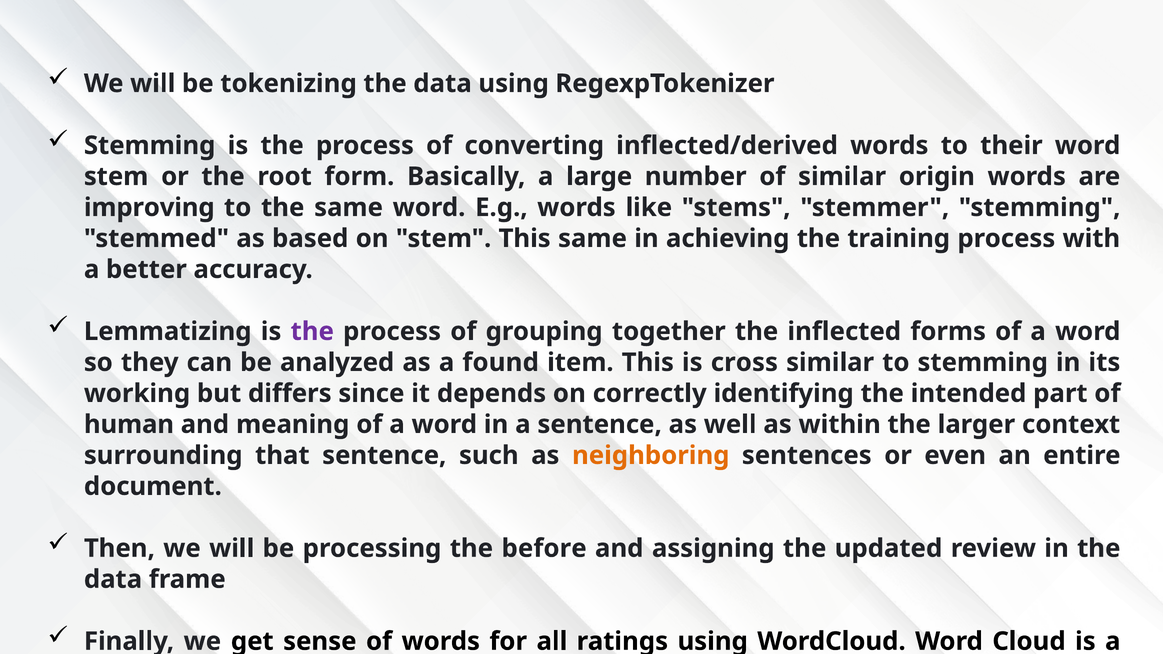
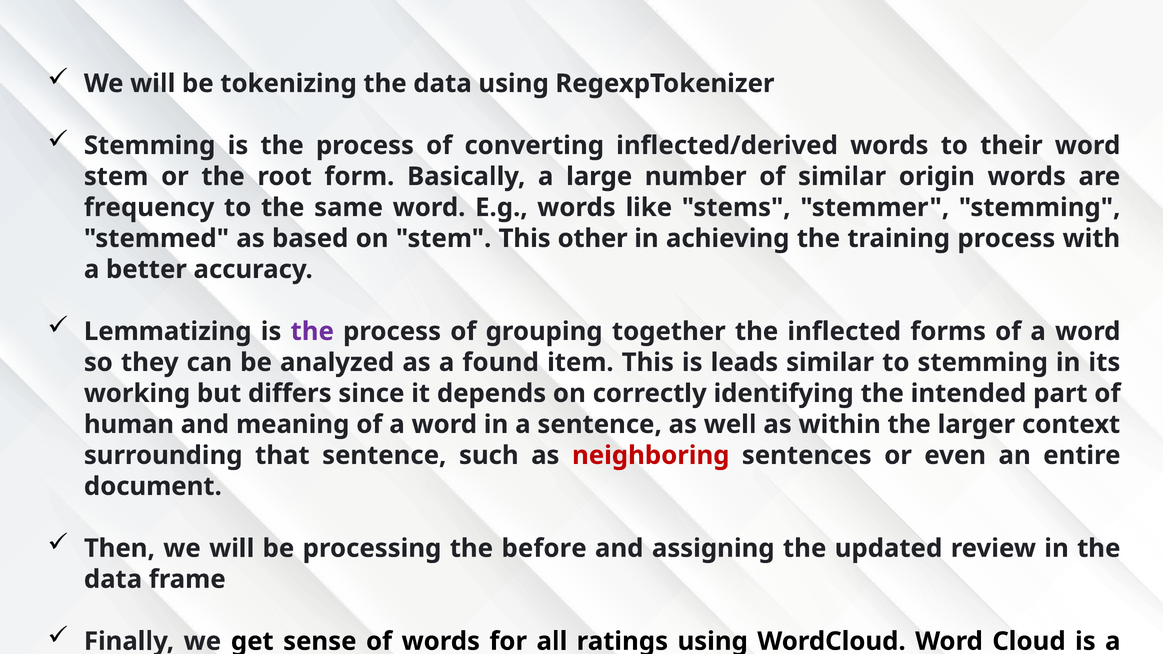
improving: improving -> frequency (149, 208)
This same: same -> other (593, 239)
cross: cross -> leads (744, 363)
neighboring colour: orange -> red (651, 456)
